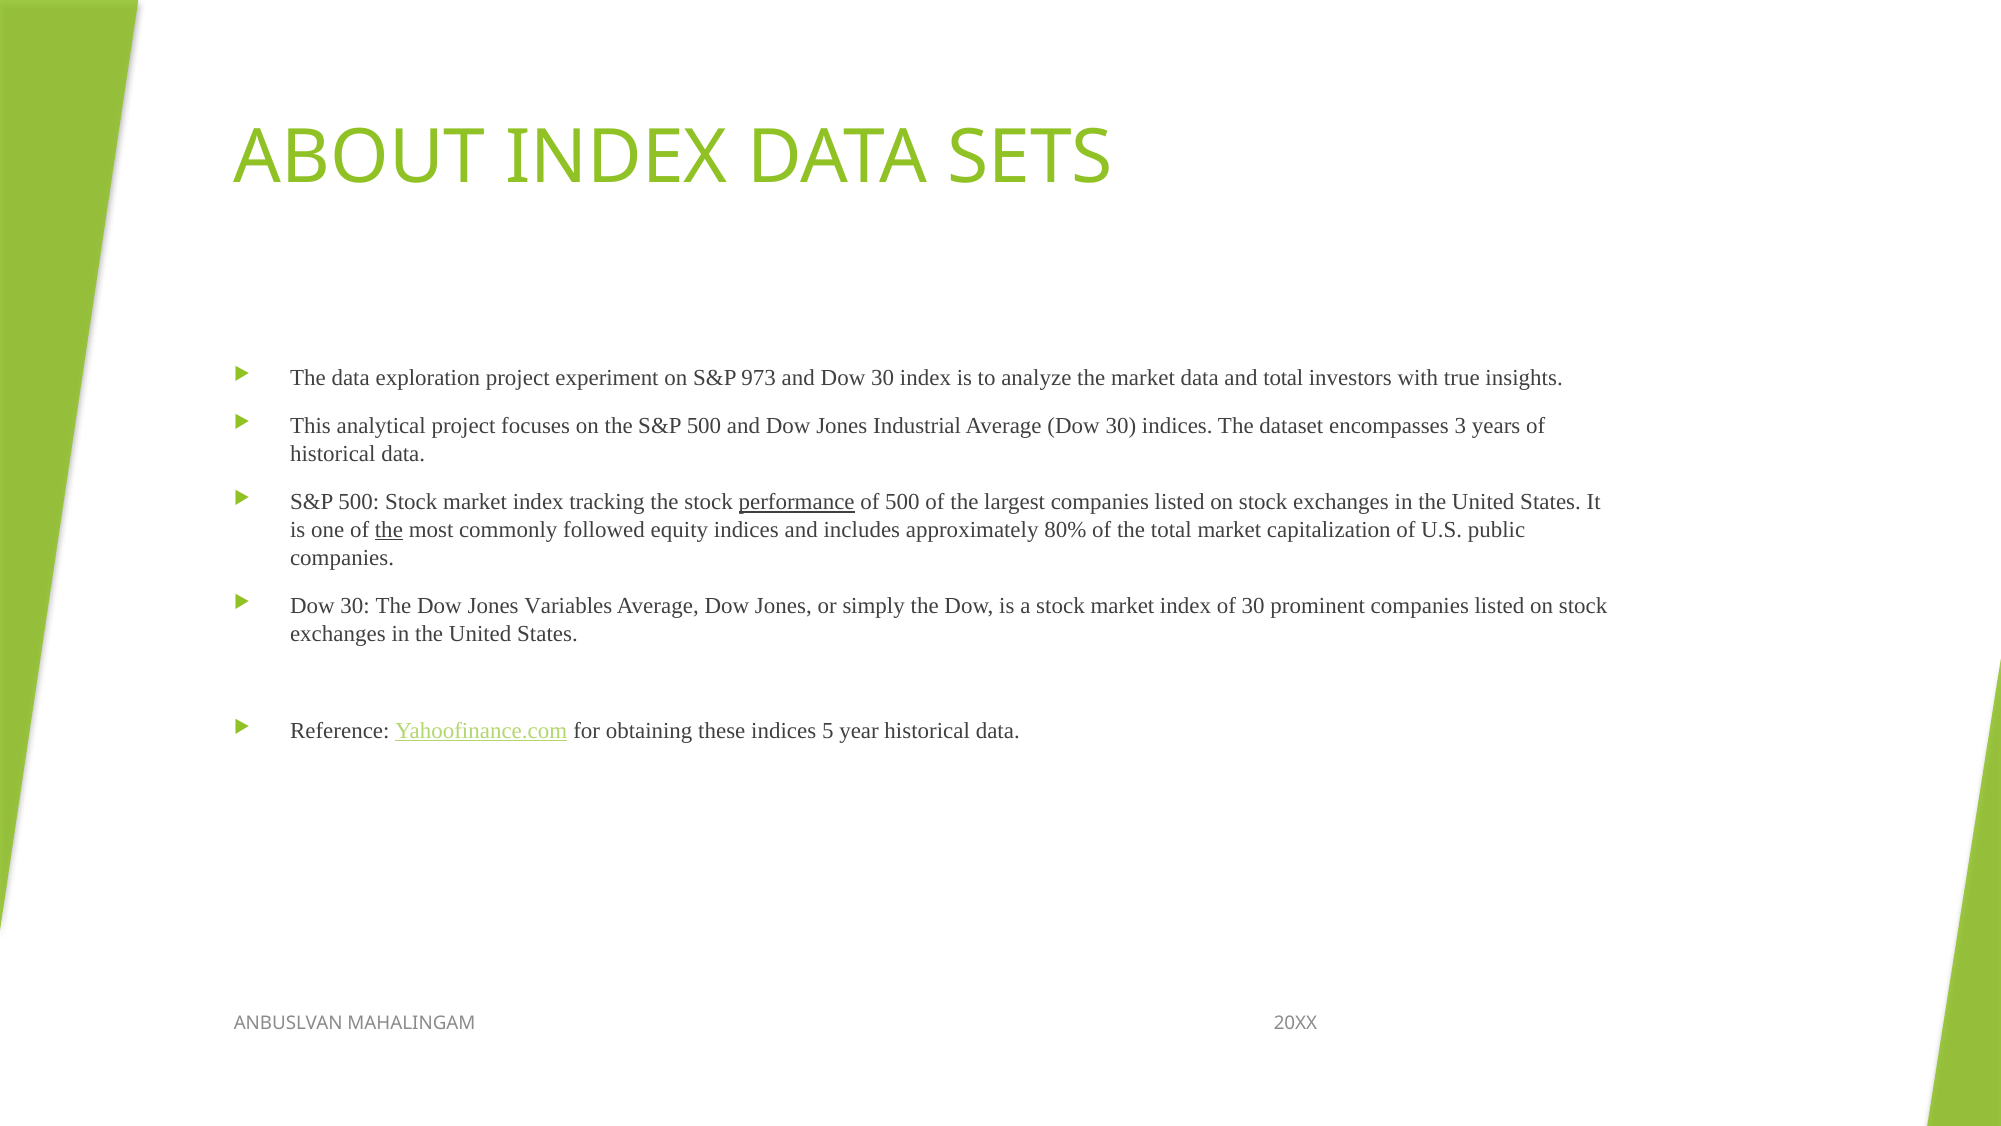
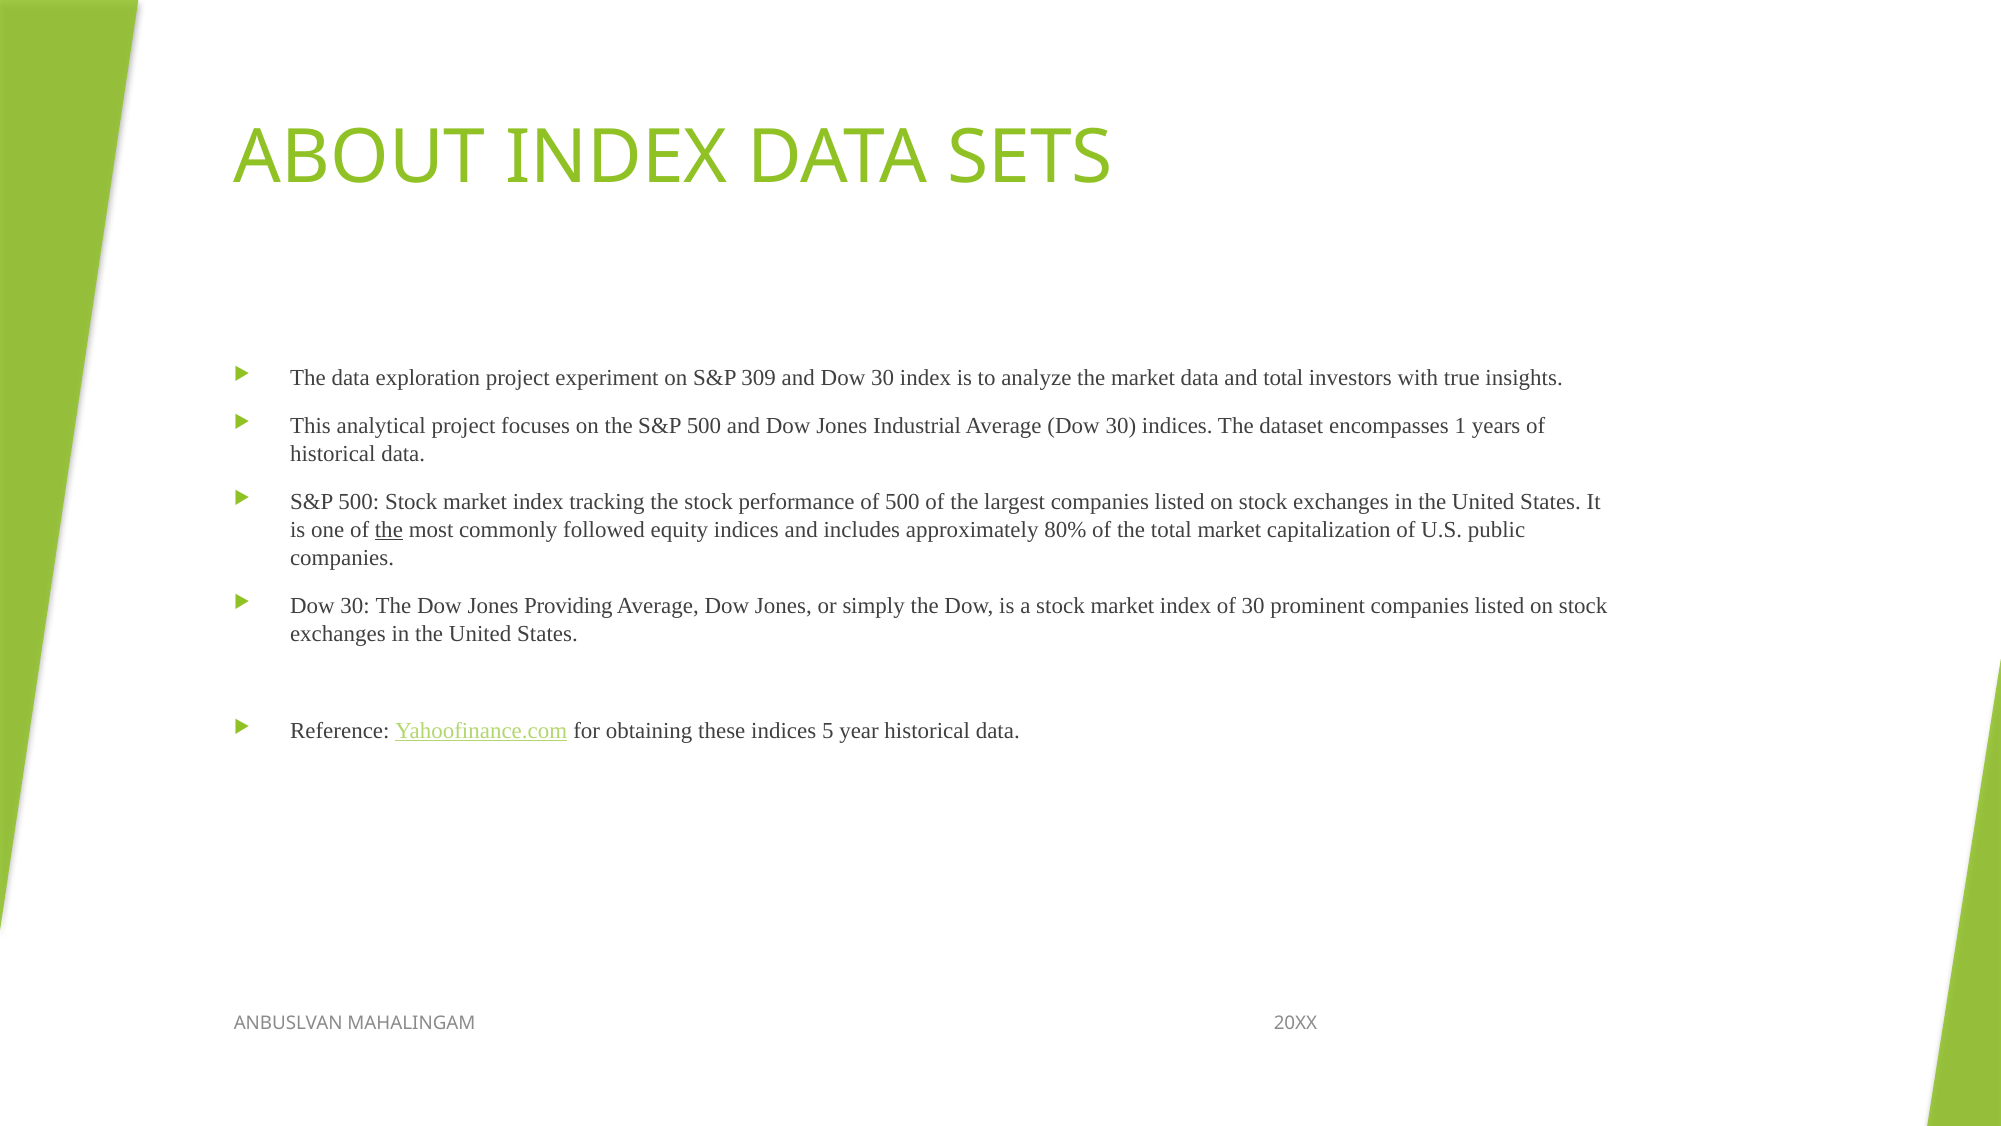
973: 973 -> 309 (759, 378)
3: 3 -> 1 (1460, 426)
performance underline: present -> none (797, 502)
Variables: Variables -> Providing (568, 606)
